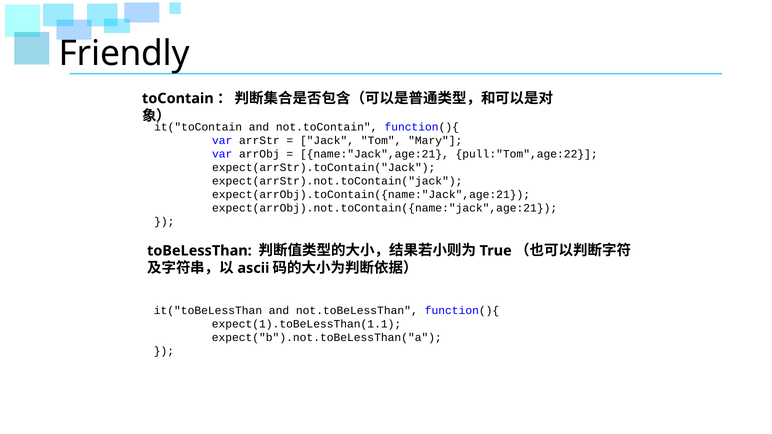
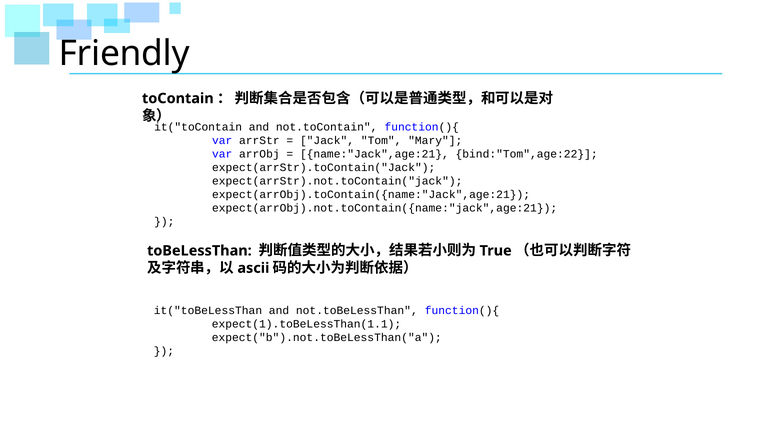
pull:"Tom",age:22: pull:"Tom",age:22 -> bind:"Tom",age:22 (527, 154)
